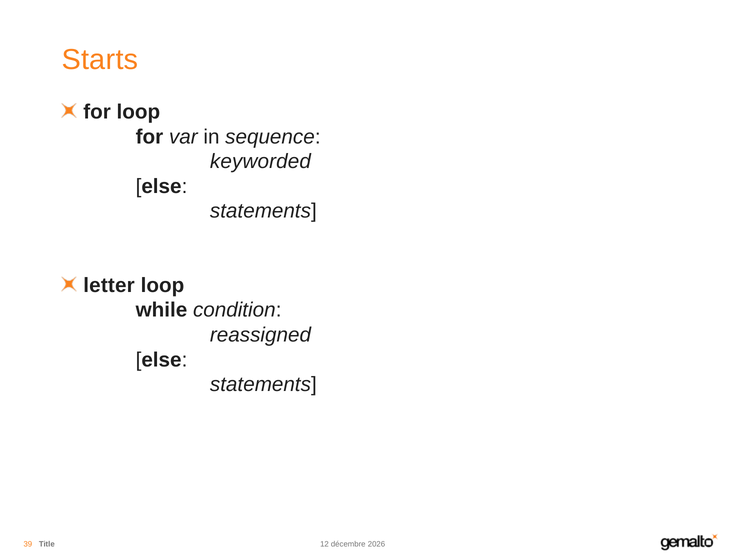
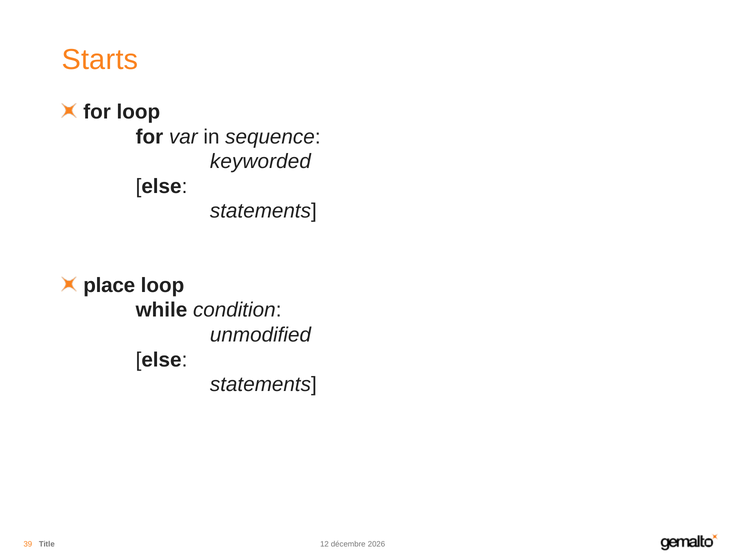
letter: letter -> place (109, 286)
reassigned: reassigned -> unmodified (260, 335)
